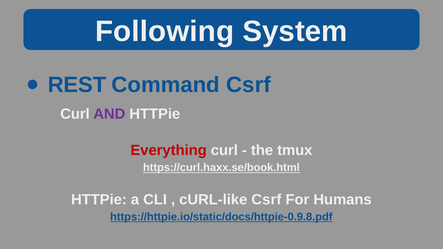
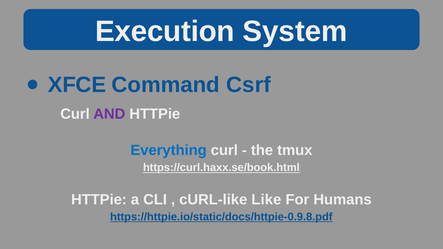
Following: Following -> Execution (165, 32)
REST: REST -> XFCE (77, 85)
Everything colour: red -> blue (169, 151)
cURL-like Csrf: Csrf -> Like (266, 200)
